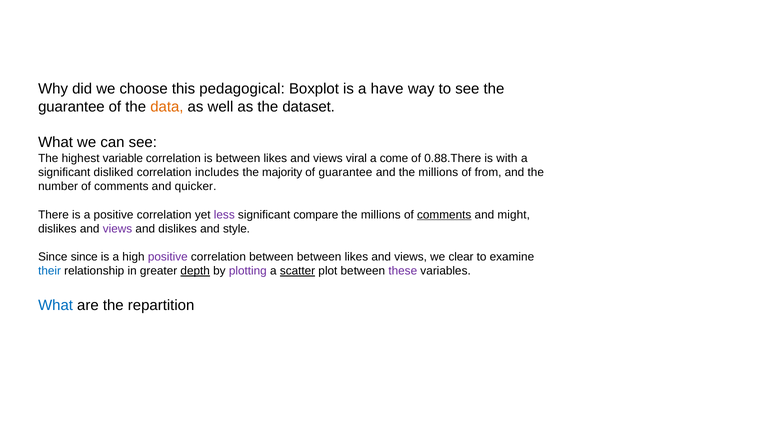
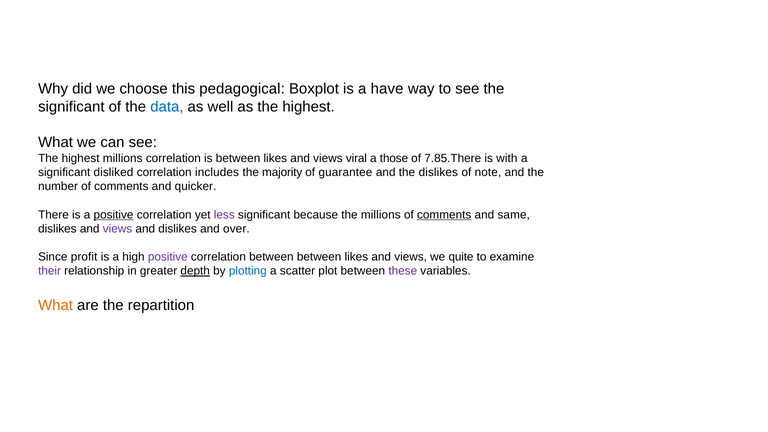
guarantee: guarantee -> significant (71, 107)
data colour: orange -> blue (167, 107)
as the dataset: dataset -> highest (309, 107)
highest variable: variable -> millions (123, 158)
come: come -> those (394, 158)
0.88.There: 0.88.There -> 7.85.There (453, 158)
and the millions: millions -> dislikes (438, 172)
from: from -> note (488, 172)
positive underline: none -> present (114, 215)
compare: compare -> because (316, 215)
might: might -> same (514, 215)
style: style -> over (236, 229)
Since since: since -> profit (84, 257)
clear: clear -> quite (461, 257)
their colour: blue -> purple (50, 271)
plotting colour: purple -> blue (248, 271)
scatter underline: present -> none (298, 271)
What colour: blue -> orange (56, 305)
